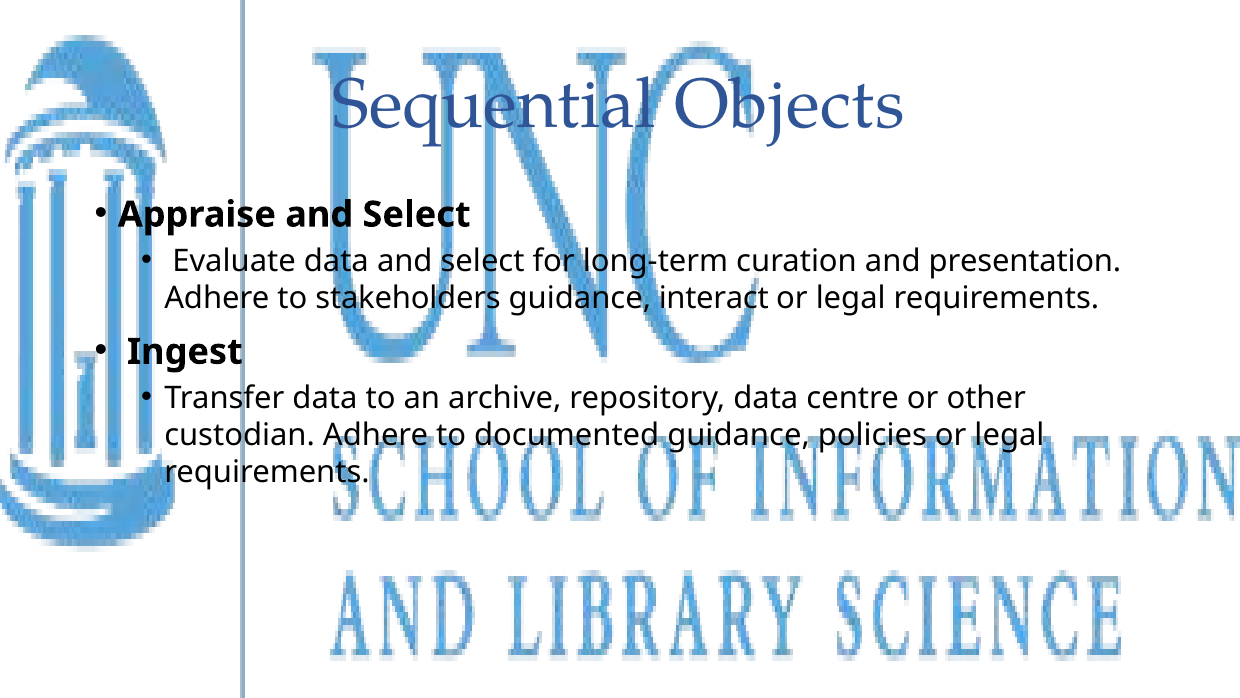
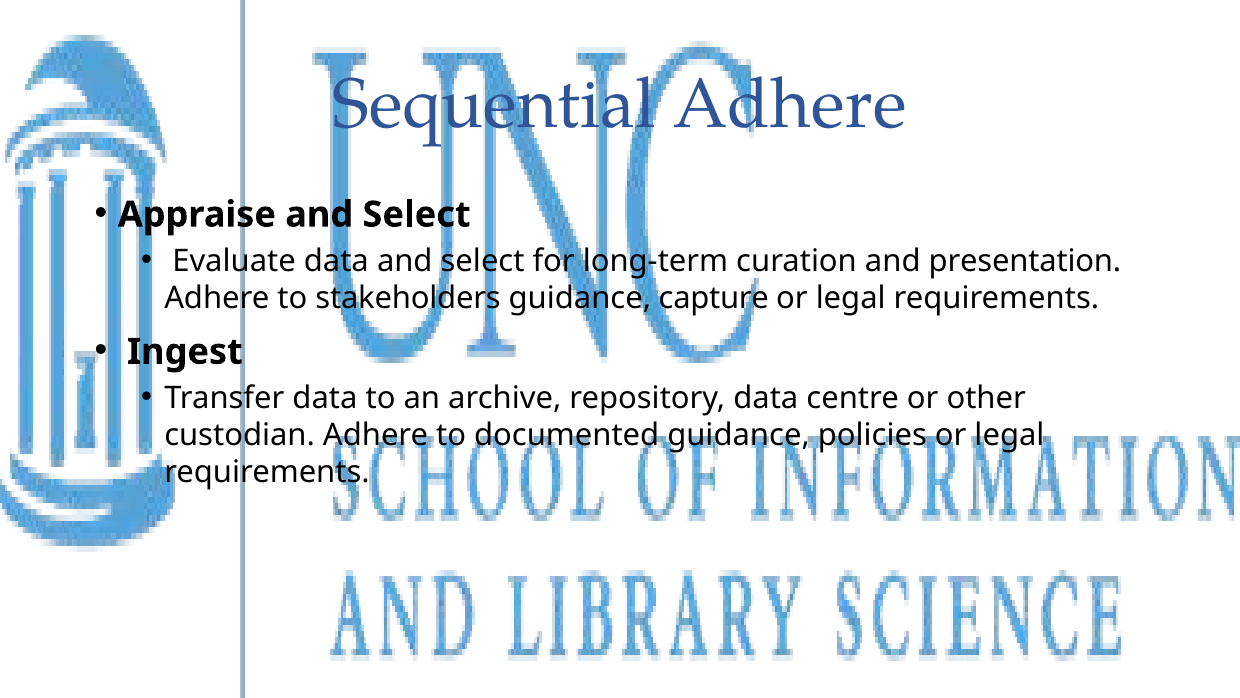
Sequential Objects: Objects -> Adhere (790, 104)
interact: interact -> capture (714, 298)
